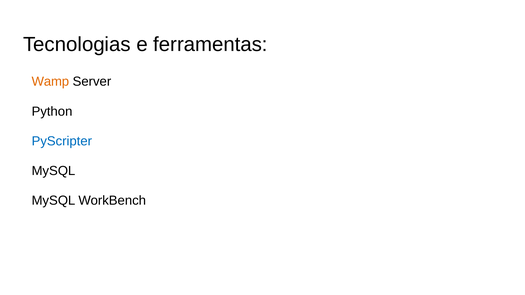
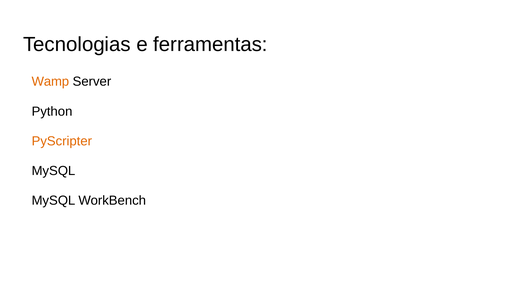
PyScripter colour: blue -> orange (62, 141)
